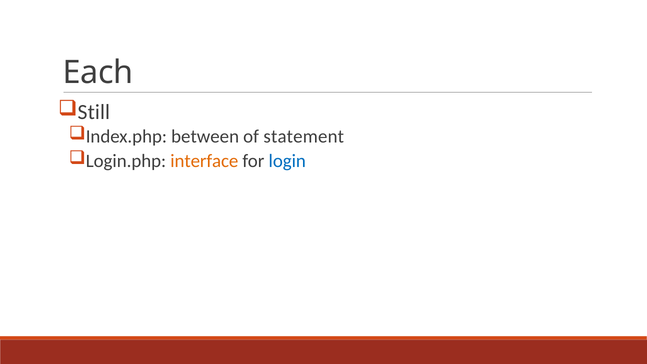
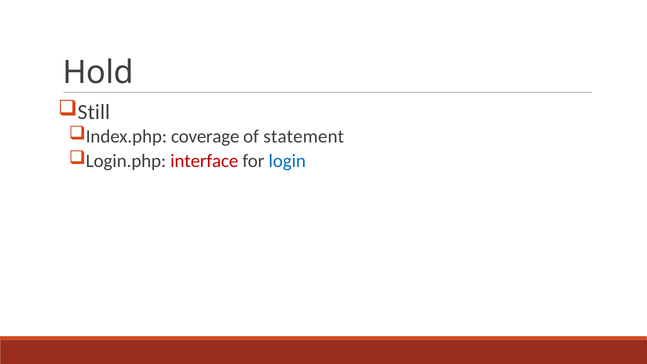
Each: Each -> Hold (98, 72)
between: between -> coverage (205, 136)
interface colour: orange -> red (204, 161)
